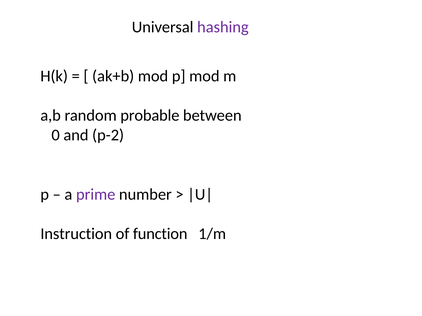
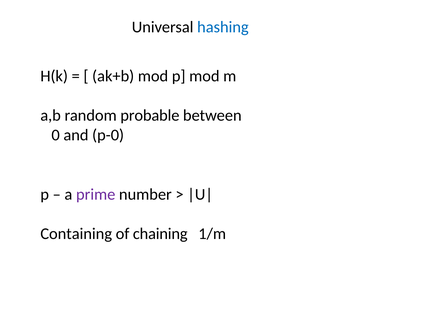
hashing colour: purple -> blue (223, 27)
p-2: p-2 -> p-0 (108, 135)
Instruction: Instruction -> Containing (76, 234)
function: function -> chaining (160, 234)
